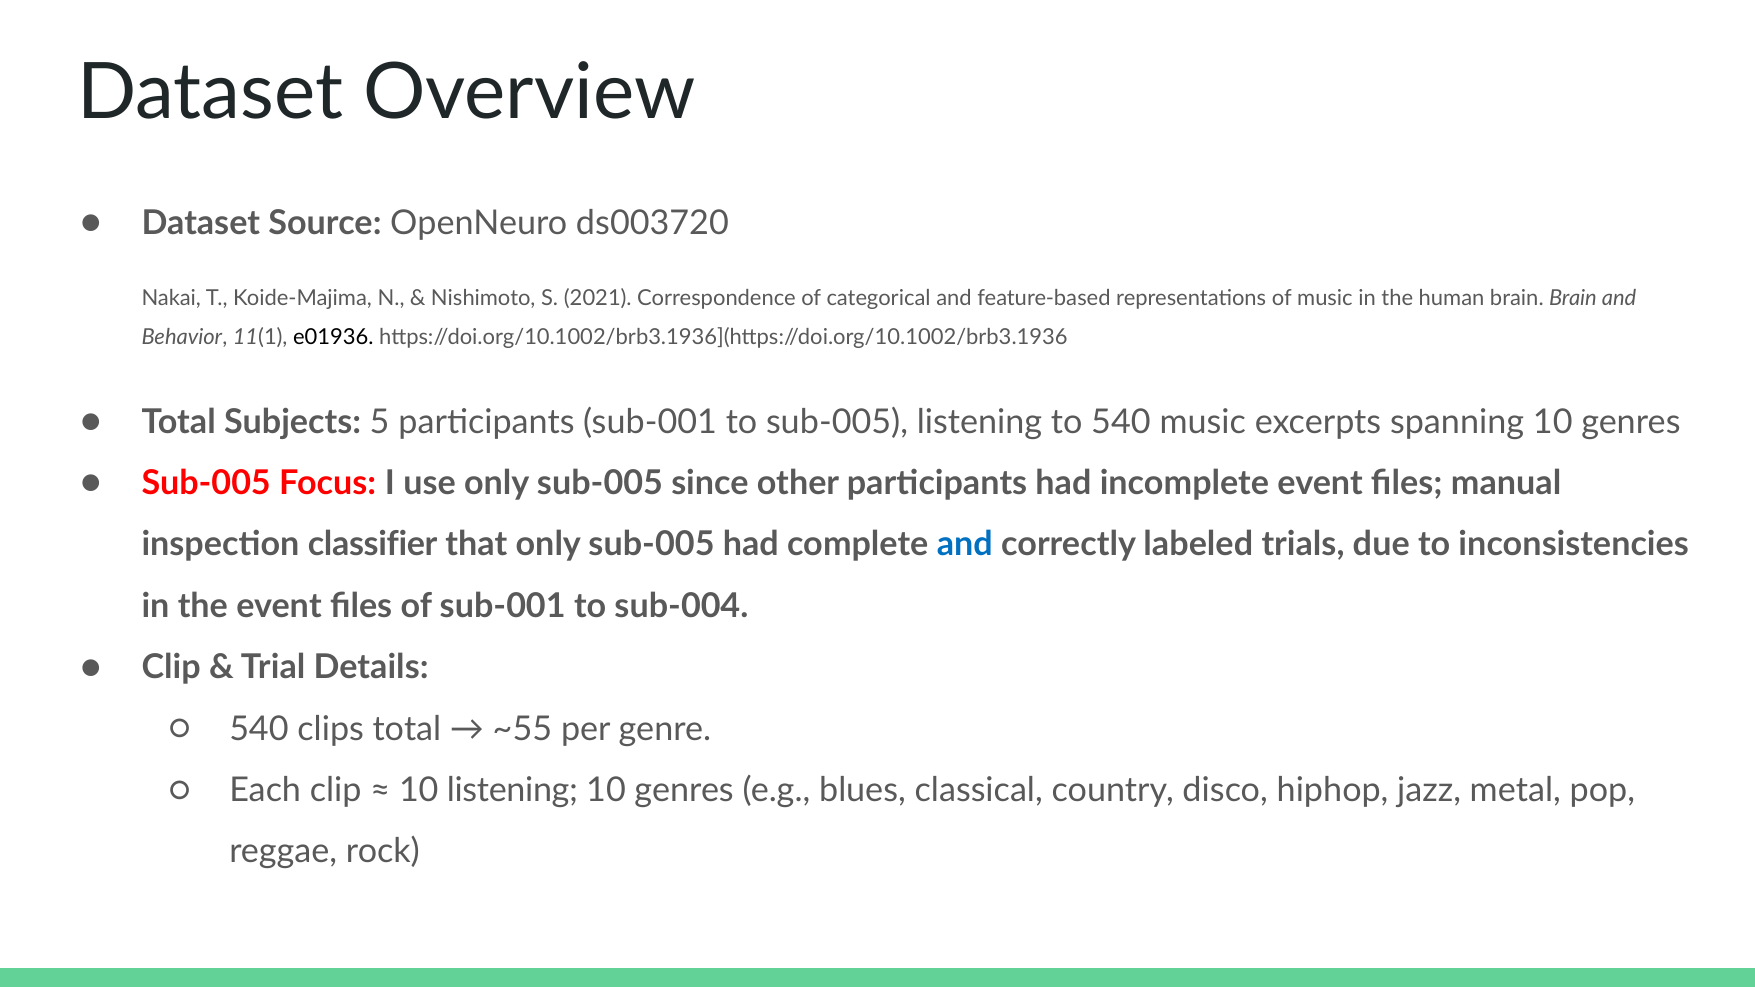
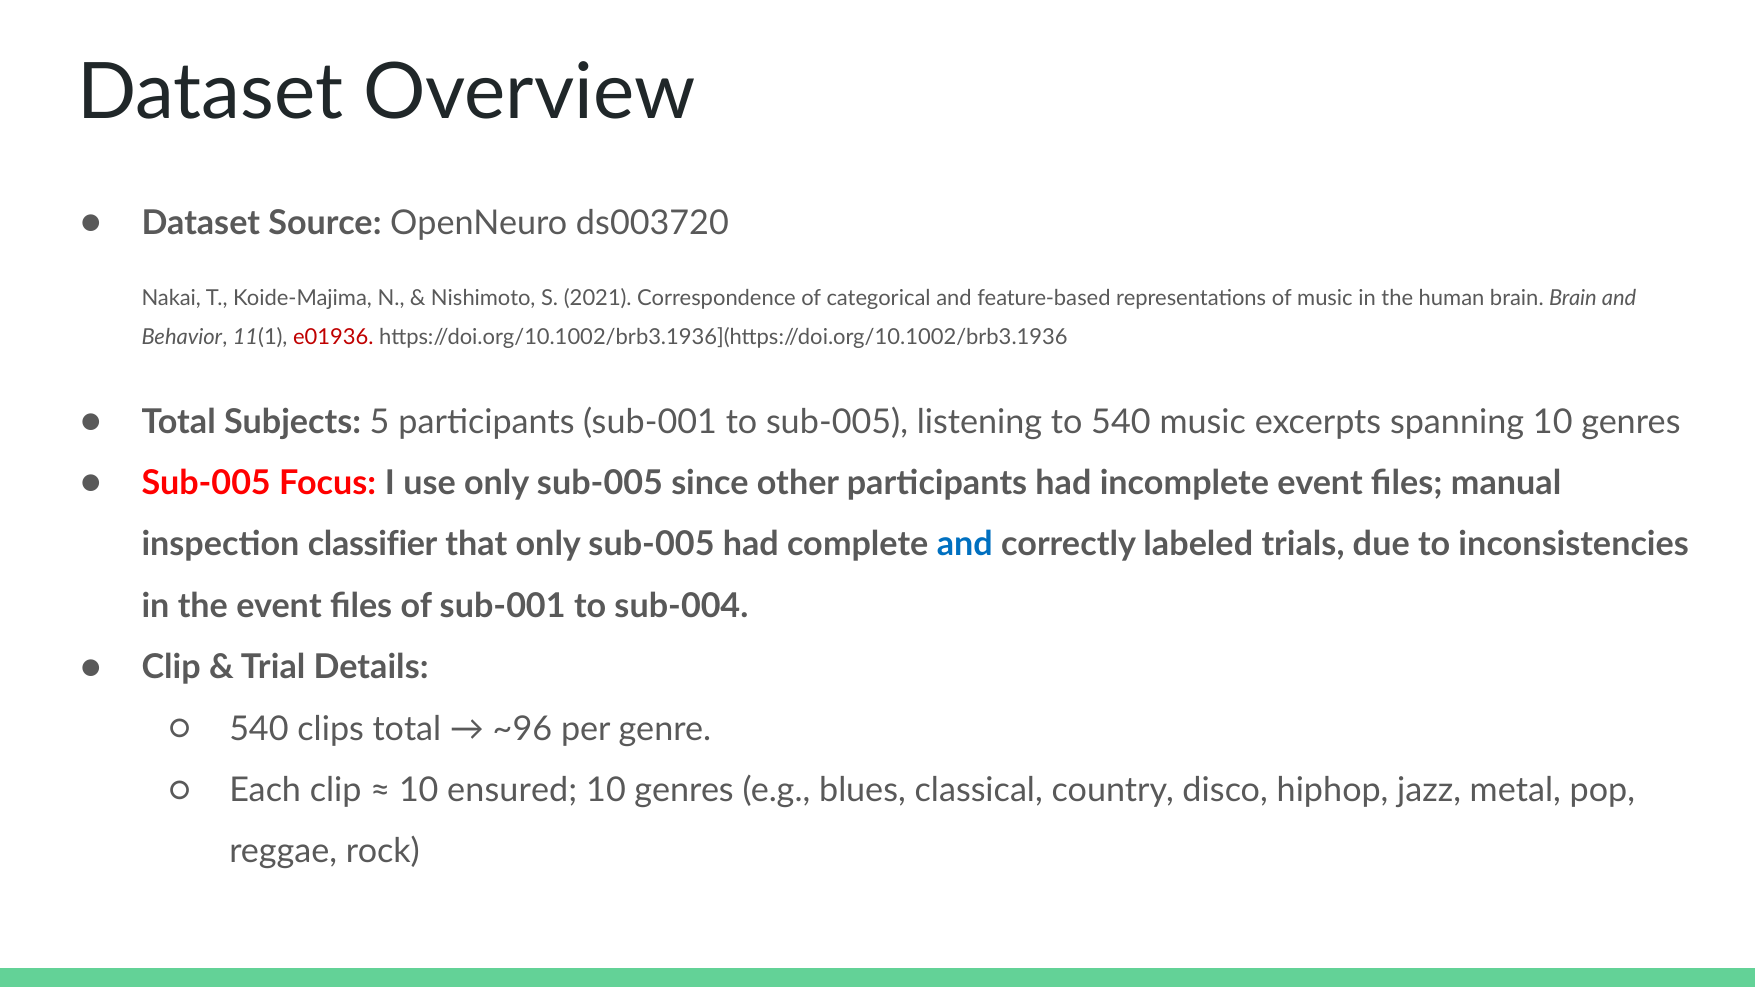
e01936 colour: black -> red (333, 338)
~55: ~55 -> ~96 (522, 729)
10 listening: listening -> ensured (512, 790)
